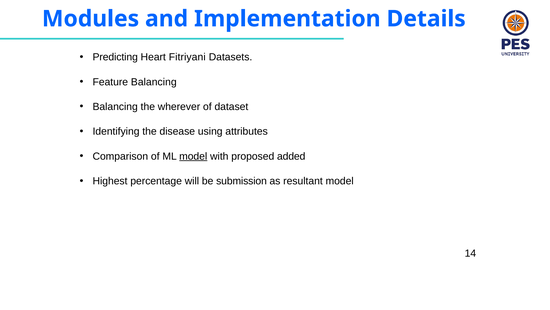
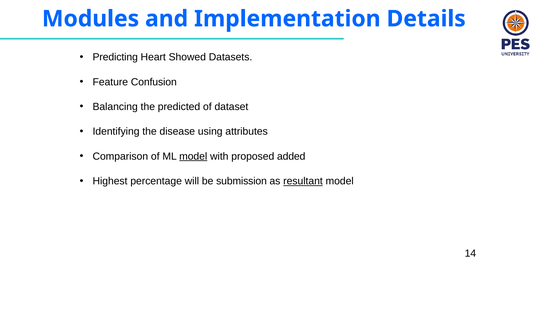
Fitriyani: Fitriyani -> Showed (187, 57)
Feature Balancing: Balancing -> Confusion (154, 82)
wherever: wherever -> predicted (179, 107)
resultant underline: none -> present (303, 181)
